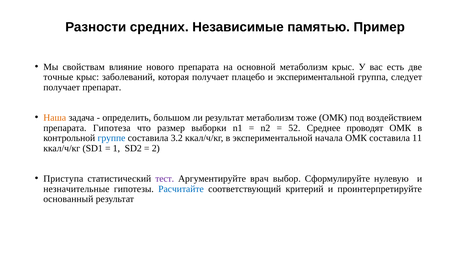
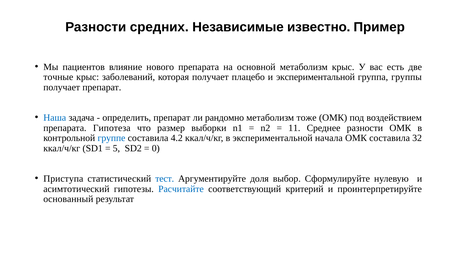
памятью: памятью -> известно (319, 27)
свойствам: свойствам -> пациентов (84, 67)
следует: следует -> группы (407, 77)
Наша colour: orange -> blue (55, 118)
определить большом: большом -> препарат (172, 118)
ли результат: результат -> рандомно (225, 118)
52: 52 -> 11 (294, 128)
Среднее проводят: проводят -> разности (365, 128)
3.2: 3.2 -> 4.2 (177, 138)
11: 11 -> 32 (417, 138)
1: 1 -> 5 (116, 148)
2: 2 -> 0 (156, 148)
тест colour: purple -> blue (165, 179)
врач: врач -> доля (259, 179)
незначительные: незначительные -> асимтотический (76, 189)
